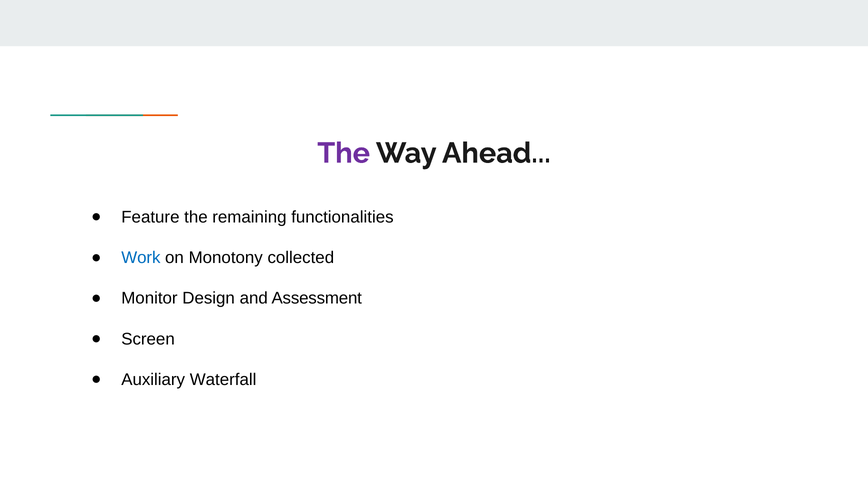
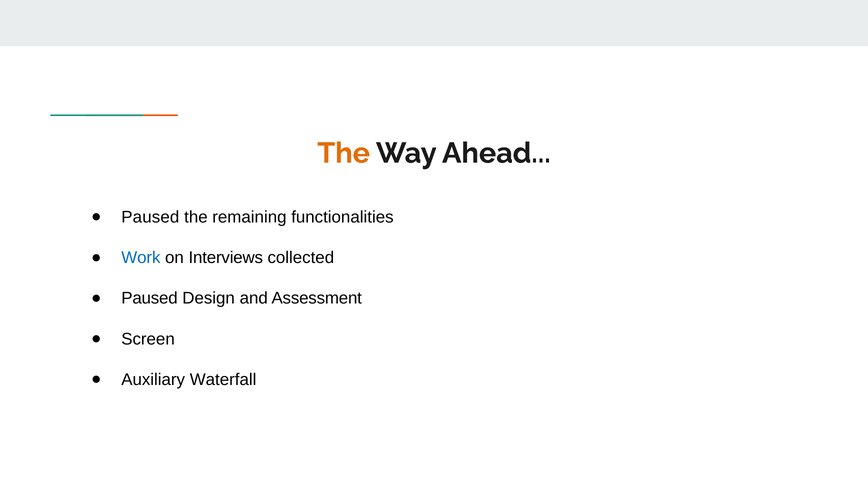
The colour: purple -> orange (344, 153)
Feature: Feature -> Paused (150, 217)
Monotony: Monotony -> Interviews (226, 258)
Monitor: Monitor -> Paused (150, 299)
